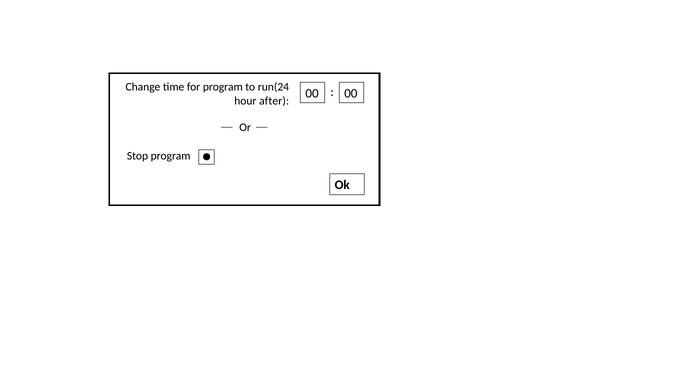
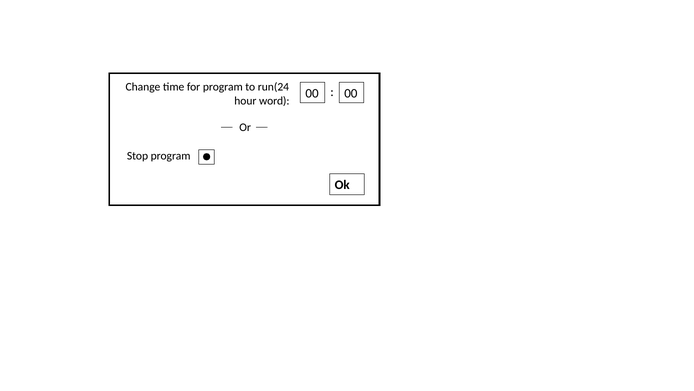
after: after -> word (274, 101)
